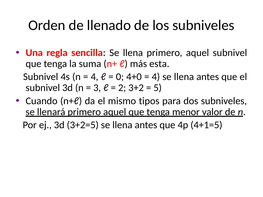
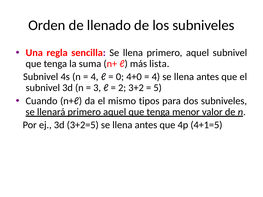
esta: esta -> lista (159, 64)
